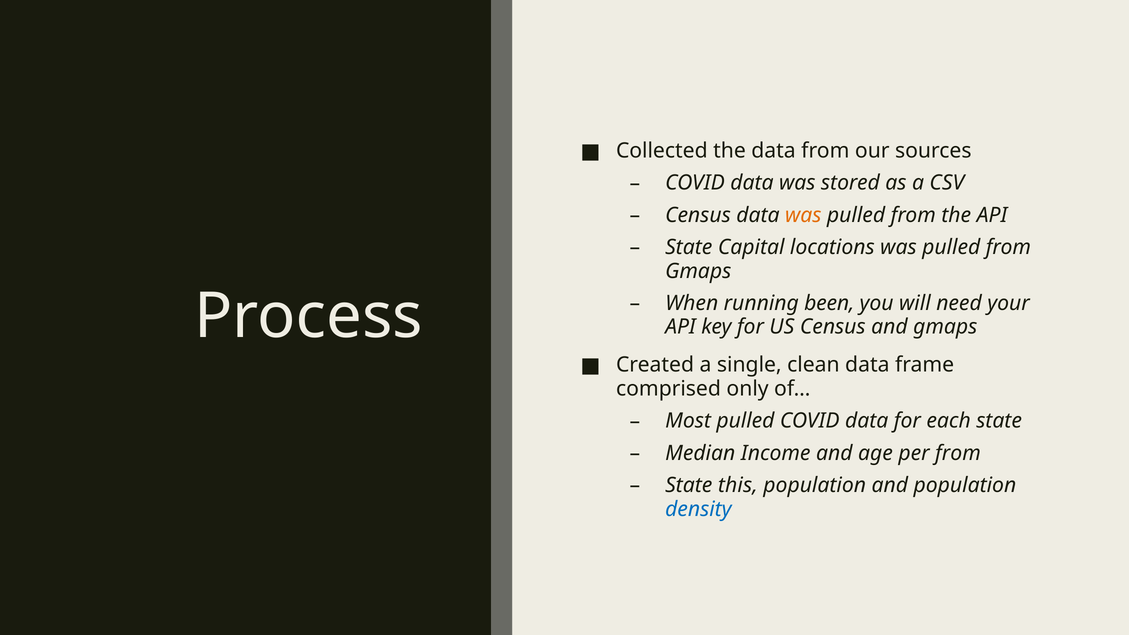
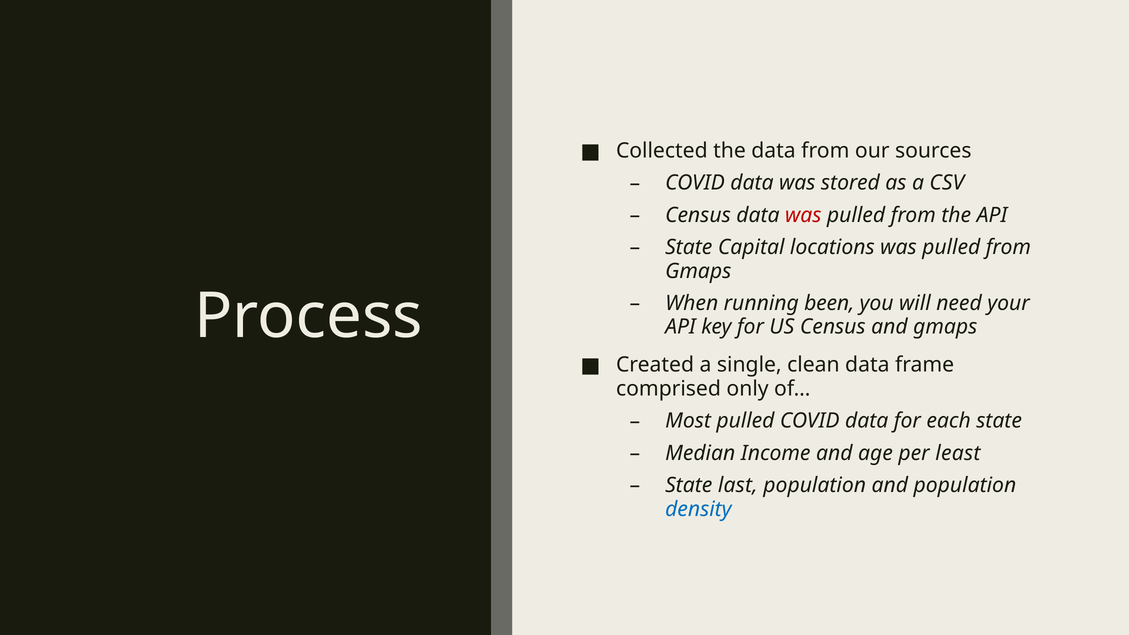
was colour: orange -> red (803, 215)
per from: from -> least (958, 453)
this: this -> last (738, 485)
